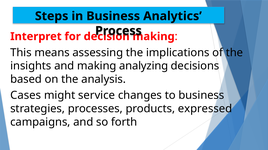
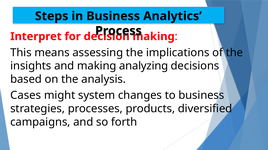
service: service -> system (97, 96)
expressed: expressed -> diversified (205, 109)
